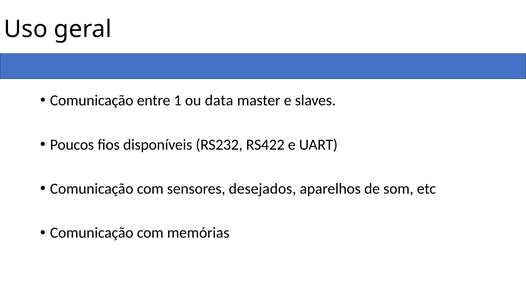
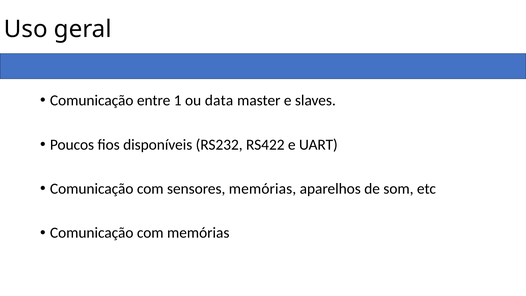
sensores desejados: desejados -> memórias (262, 189)
